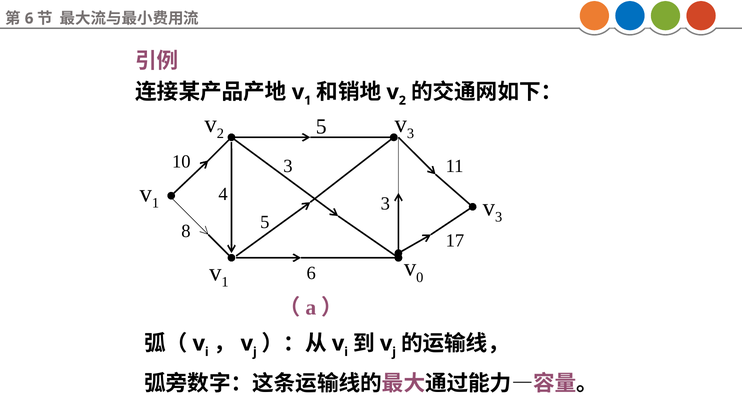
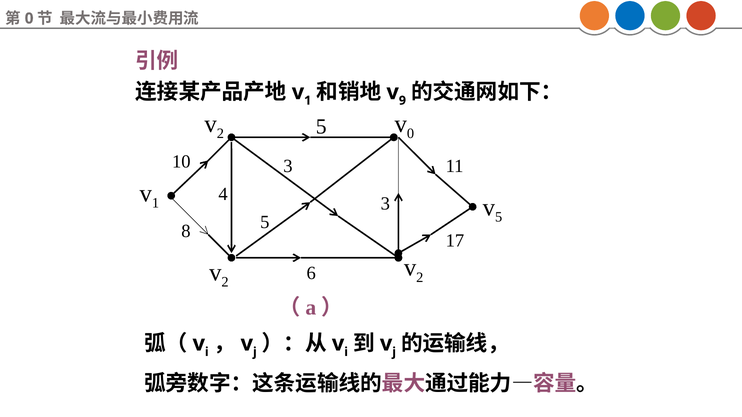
6: 6 -> 0 (29, 18)
2: 2 -> 9 (402, 101)
3: 3 -> 0 (411, 134)
3: 3 -> 5 (499, 217)
0: 0 -> 2 (420, 278)
1: 1 -> 2 (225, 282)
